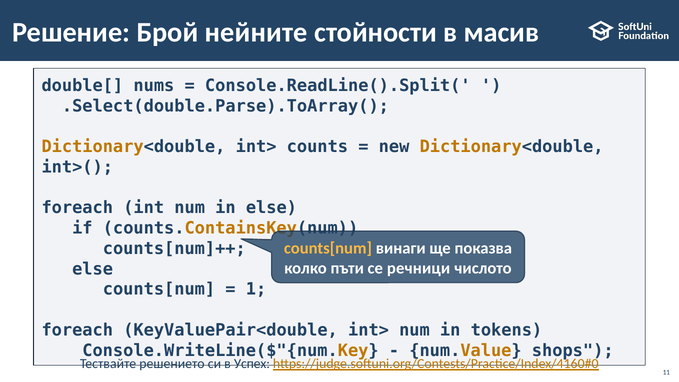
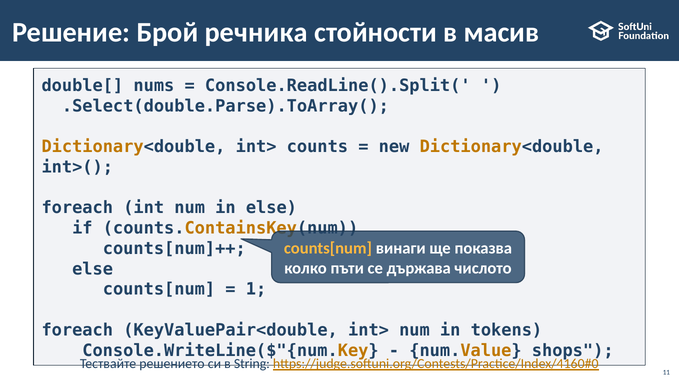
нейните: нейните -> речника (256, 32)
речници: речници -> държава (419, 268)
Успех: Успех -> String (252, 364)
